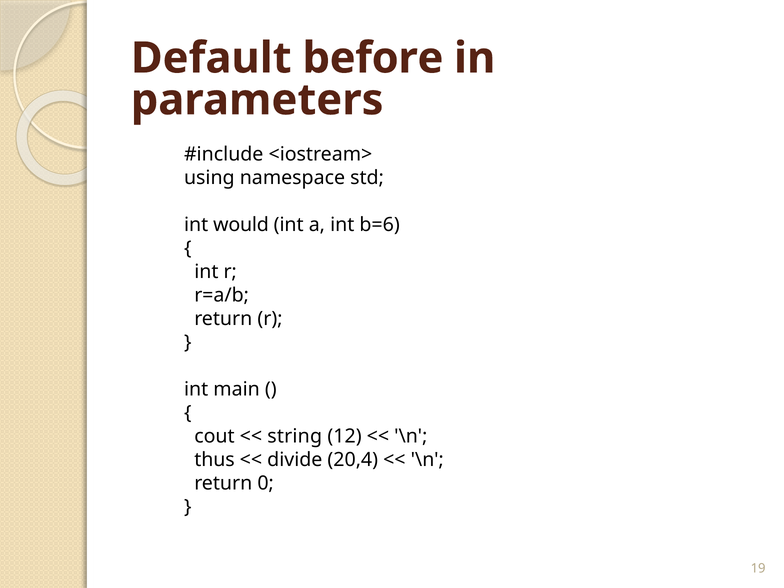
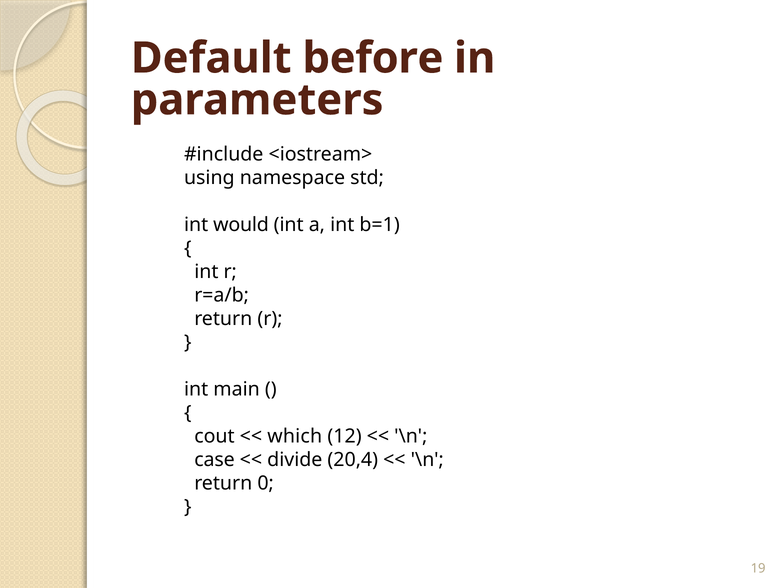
b=6: b=6 -> b=1 (380, 225)
string: string -> which (295, 436)
thus: thus -> case (215, 460)
